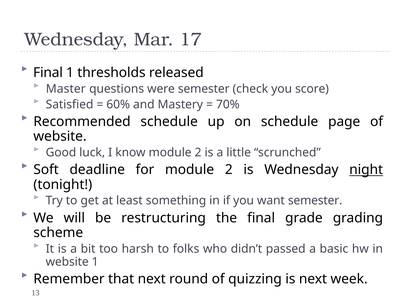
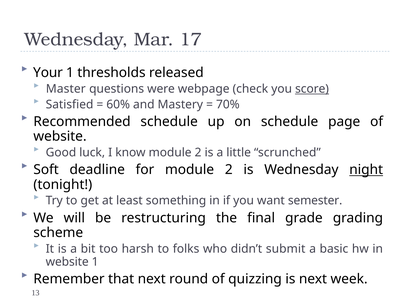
Final: Final -> Your (48, 73)
were semester: semester -> webpage (204, 89)
score underline: none -> present (312, 89)
passed: passed -> submit (286, 248)
